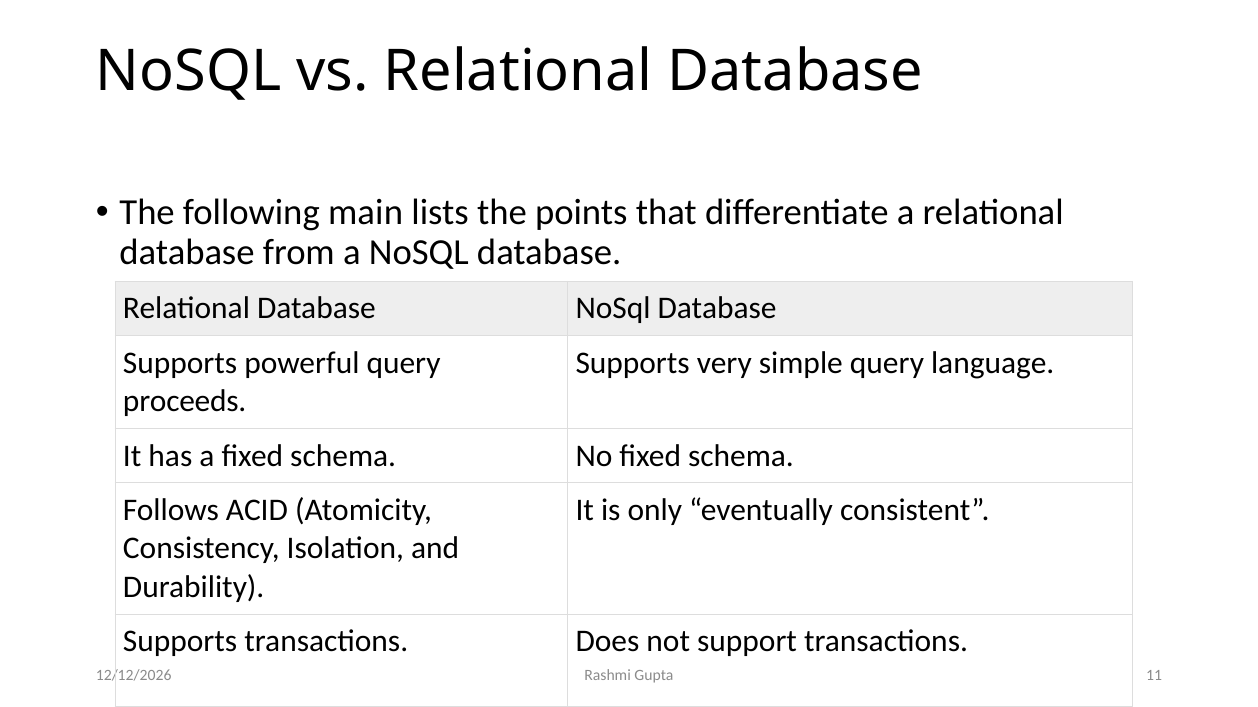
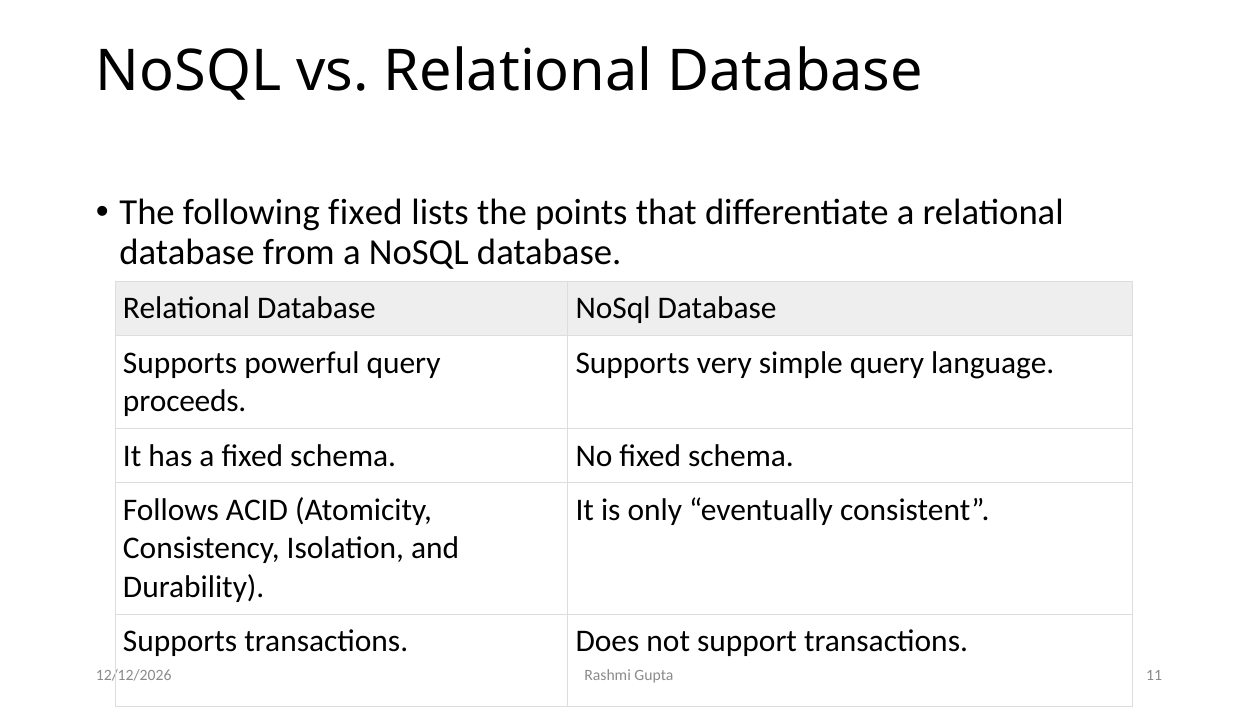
following main: main -> fixed (365, 213)
